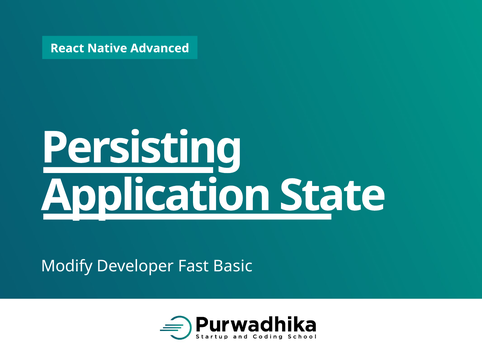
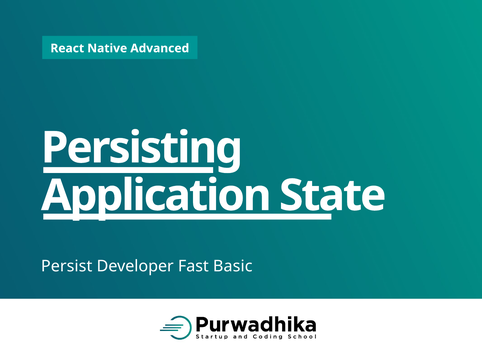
Modify: Modify -> Persist (67, 267)
